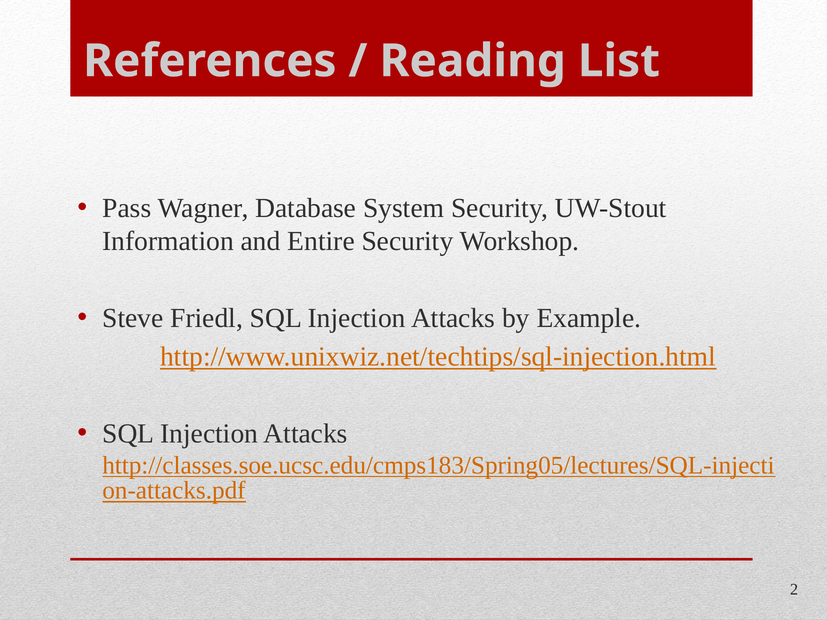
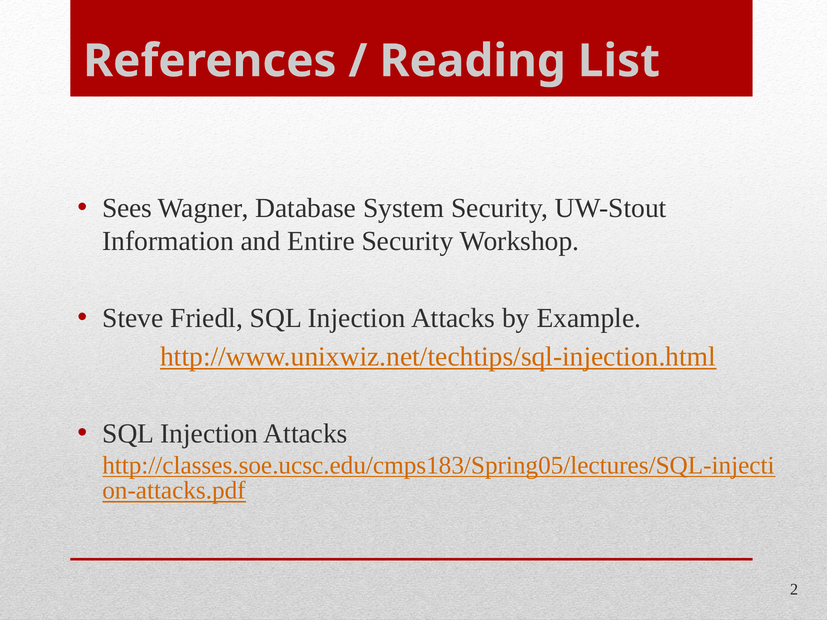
Pass: Pass -> Sees (127, 208)
